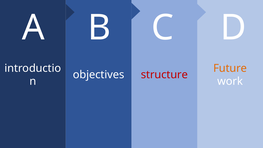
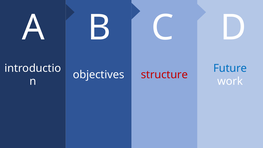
Future colour: orange -> blue (230, 68)
